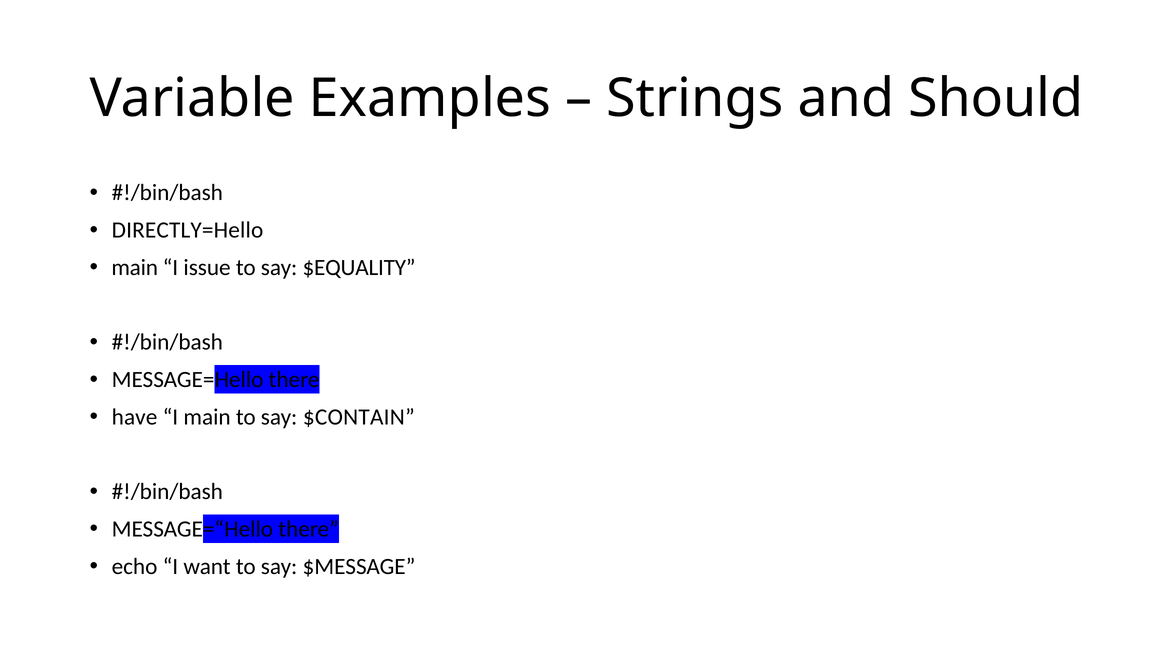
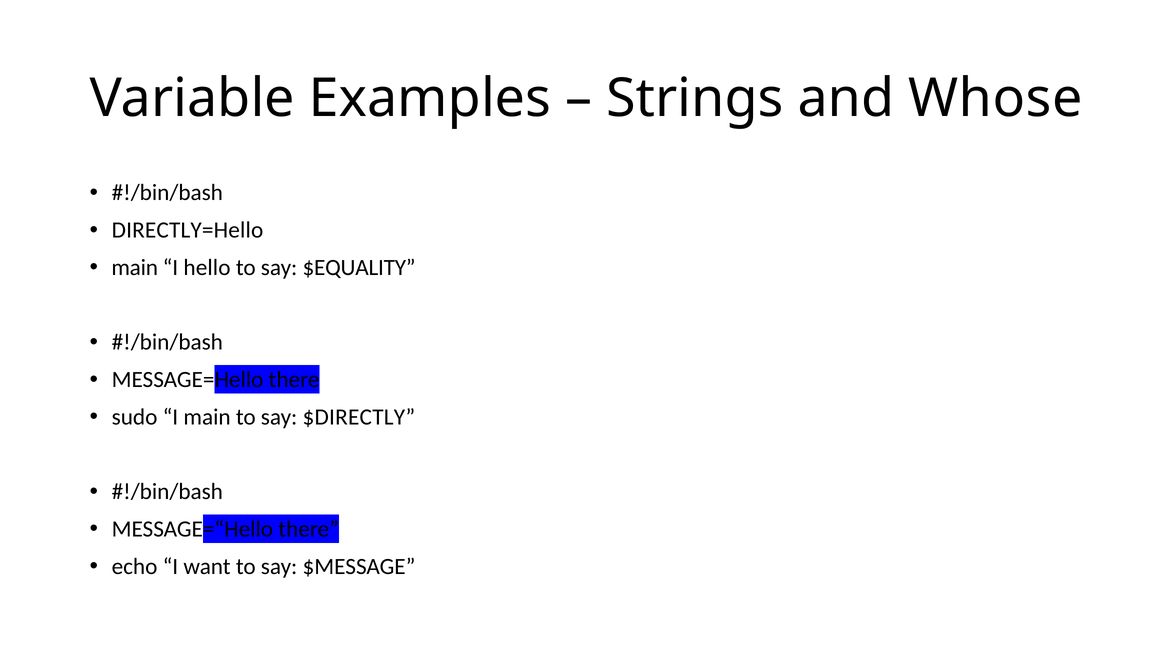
Should: Should -> Whose (995, 99)
issue: issue -> hello (207, 268)
have: have -> sudo (135, 417)
$CONTAIN: $CONTAIN -> $DIRECTLY (359, 417)
